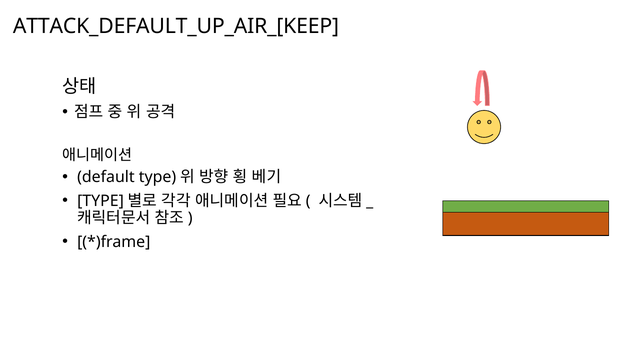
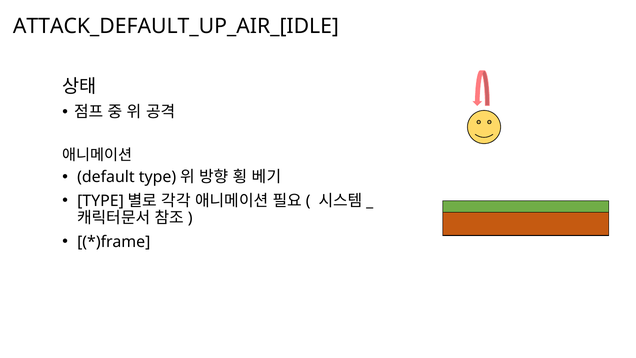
ATTACK_DEFAULT_UP_AIR_[KEEP: ATTACK_DEFAULT_UP_AIR_[KEEP -> ATTACK_DEFAULT_UP_AIR_[IDLE (176, 26)
